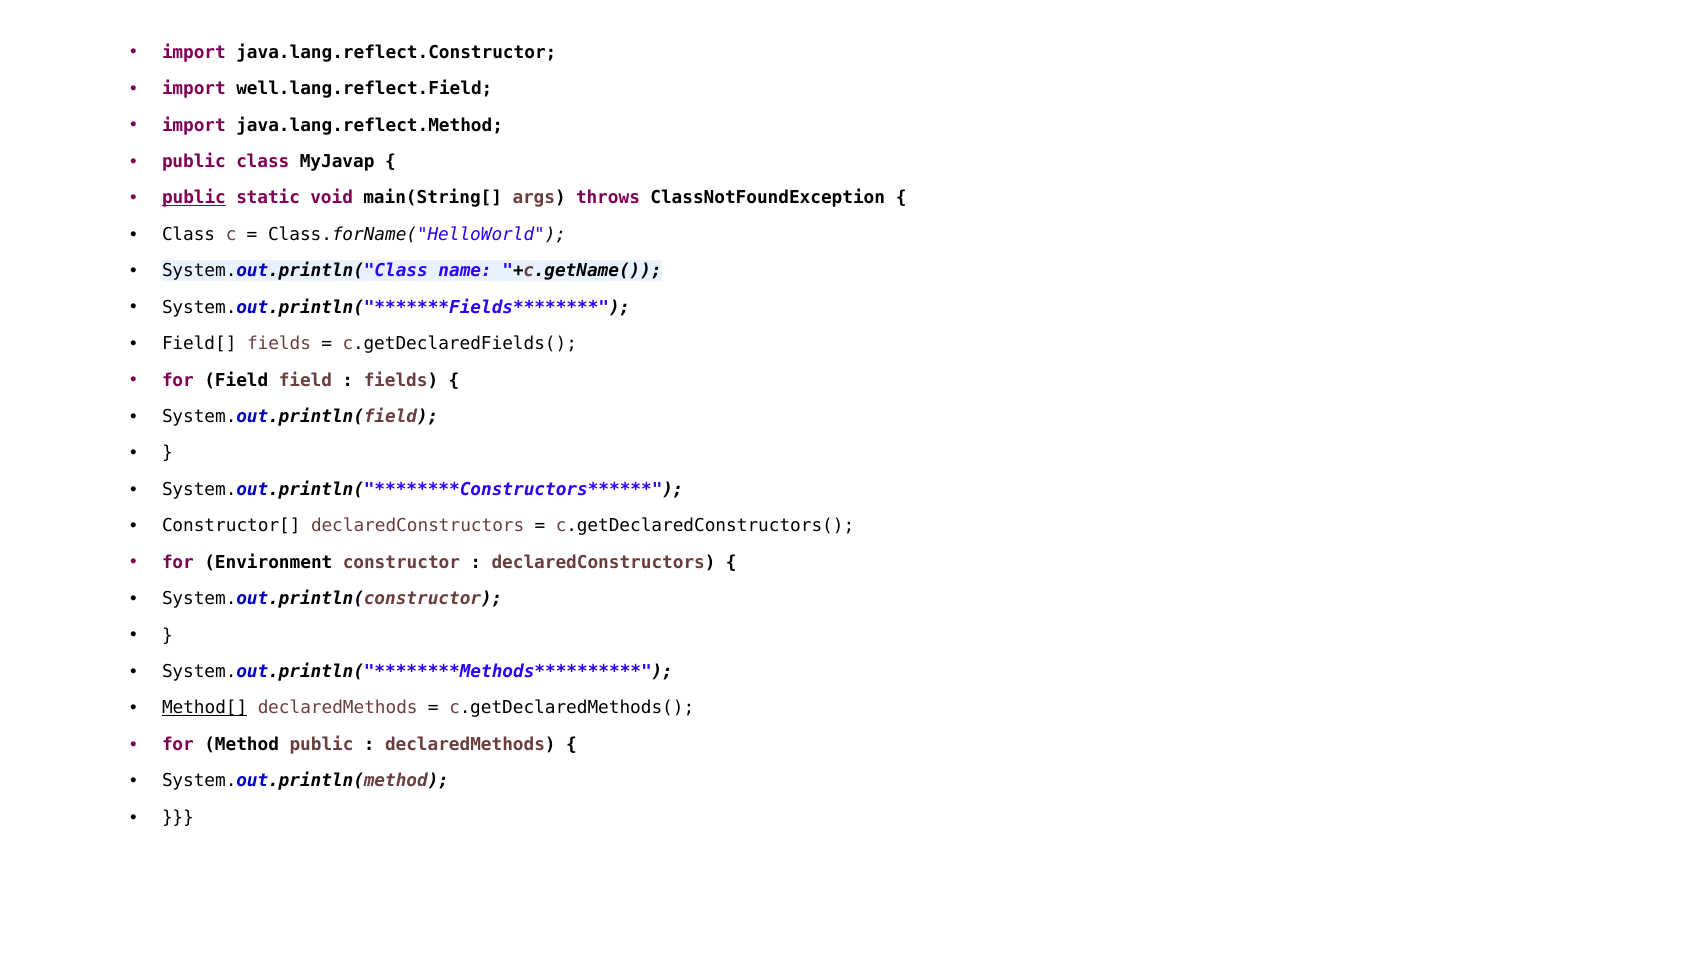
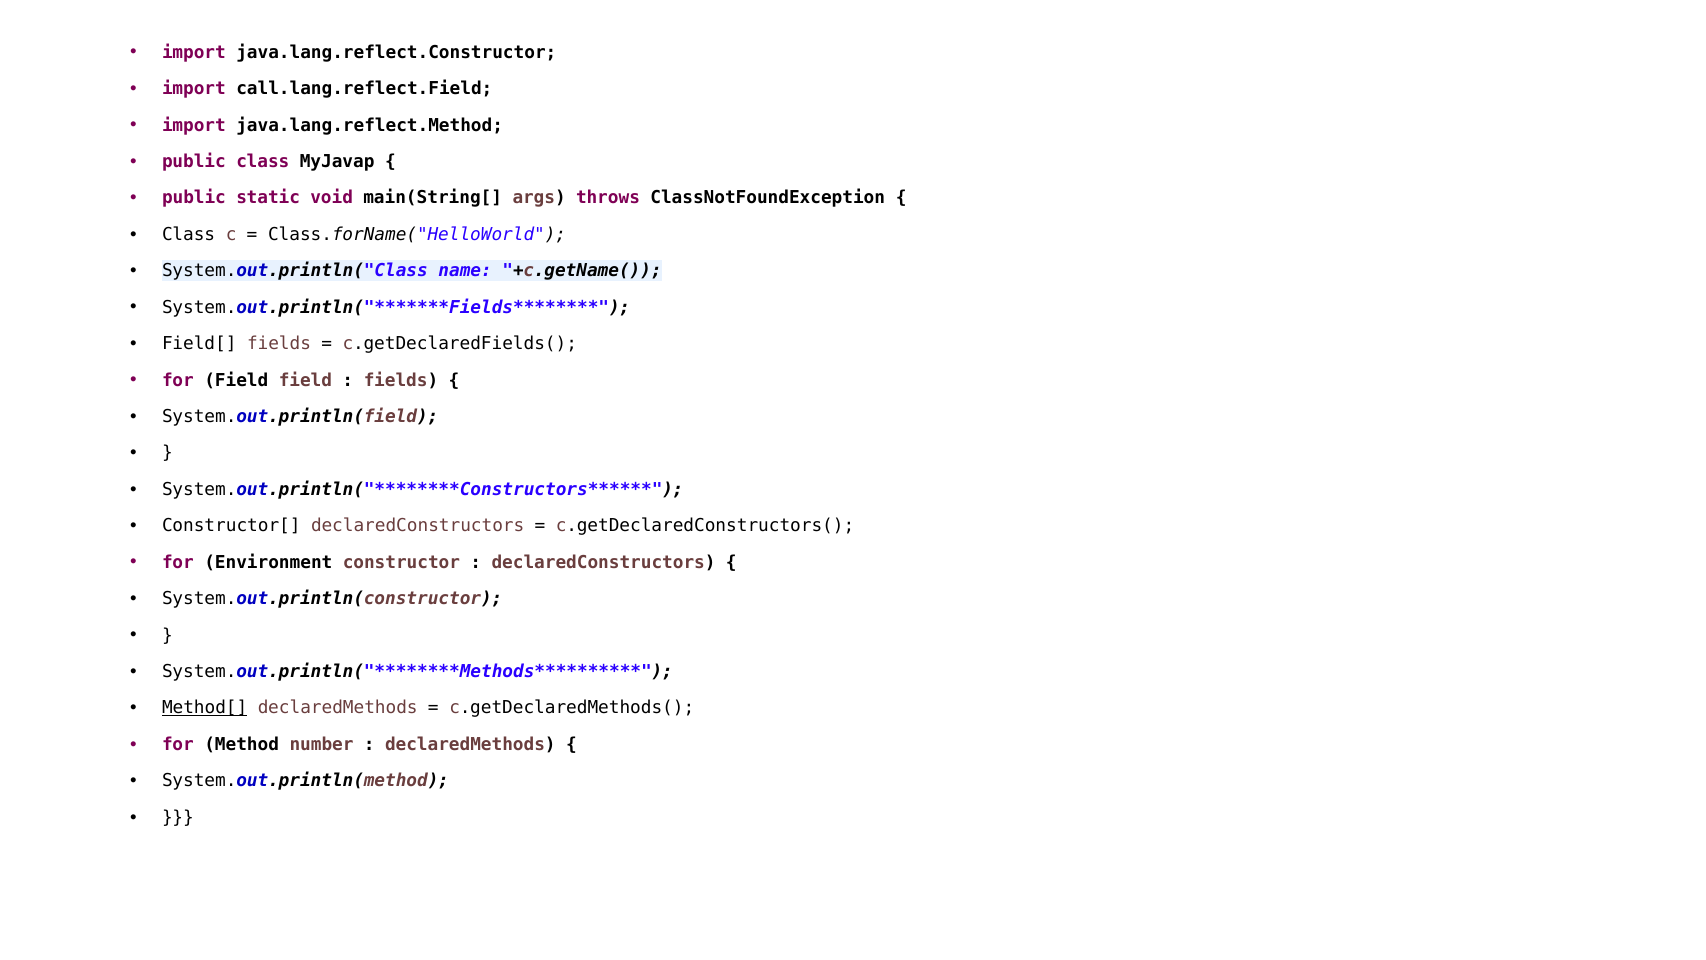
well.lang.reflect.Field: well.lang.reflect.Field -> call.lang.reflect.Field (364, 89)
public underline: present -> none (194, 198)
Method public: public -> number (322, 744)
